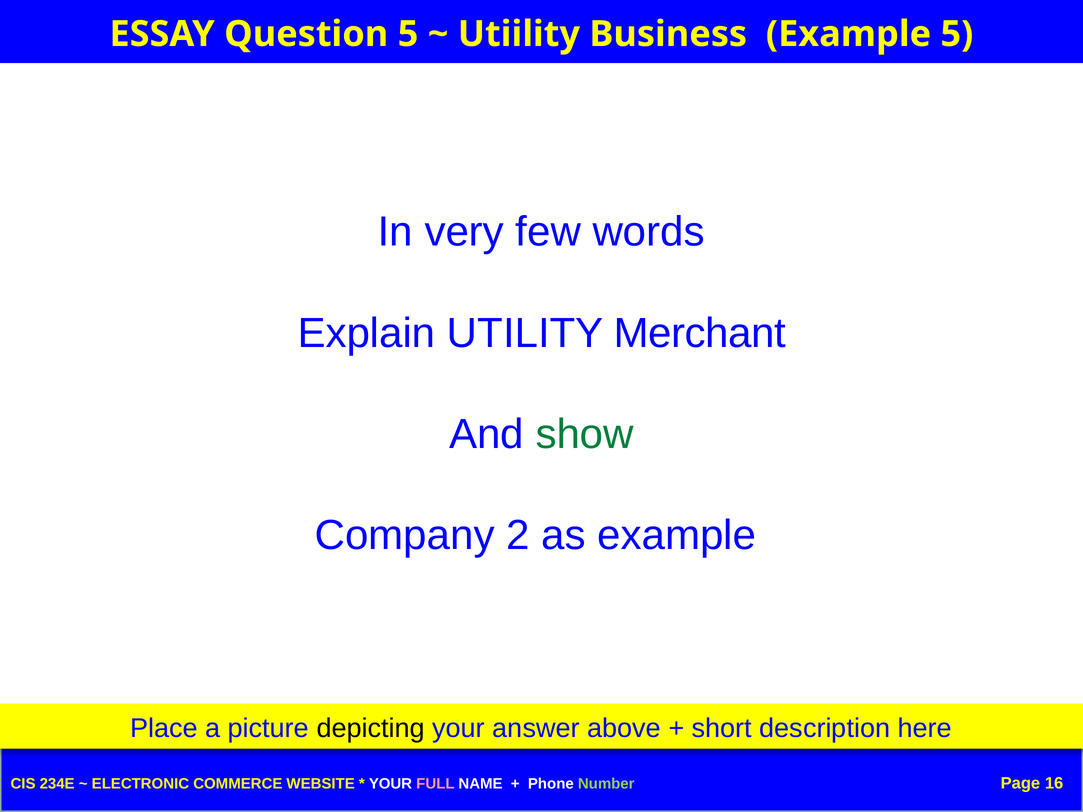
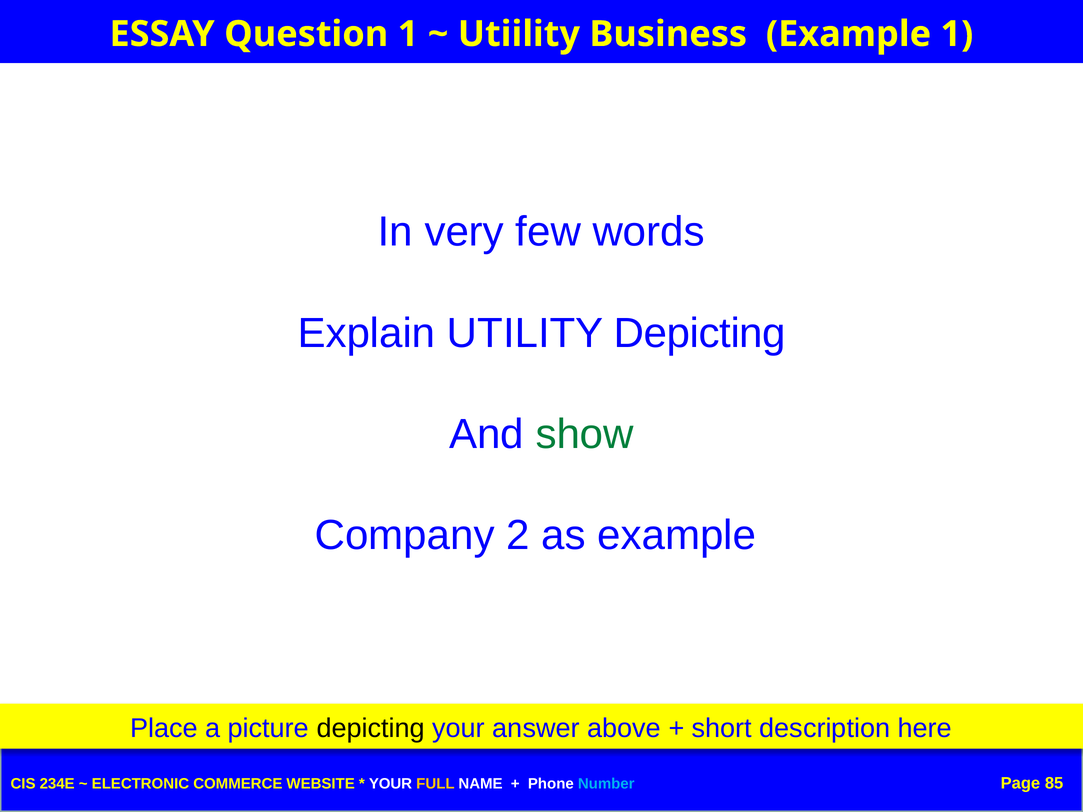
Question 5: 5 -> 1 (408, 34)
Example 5: 5 -> 1 (957, 34)
UTILITY Merchant: Merchant -> Depicting (700, 333)
16: 16 -> 85 (1054, 784)
FULL colour: pink -> yellow (435, 784)
Number colour: light green -> light blue (606, 784)
